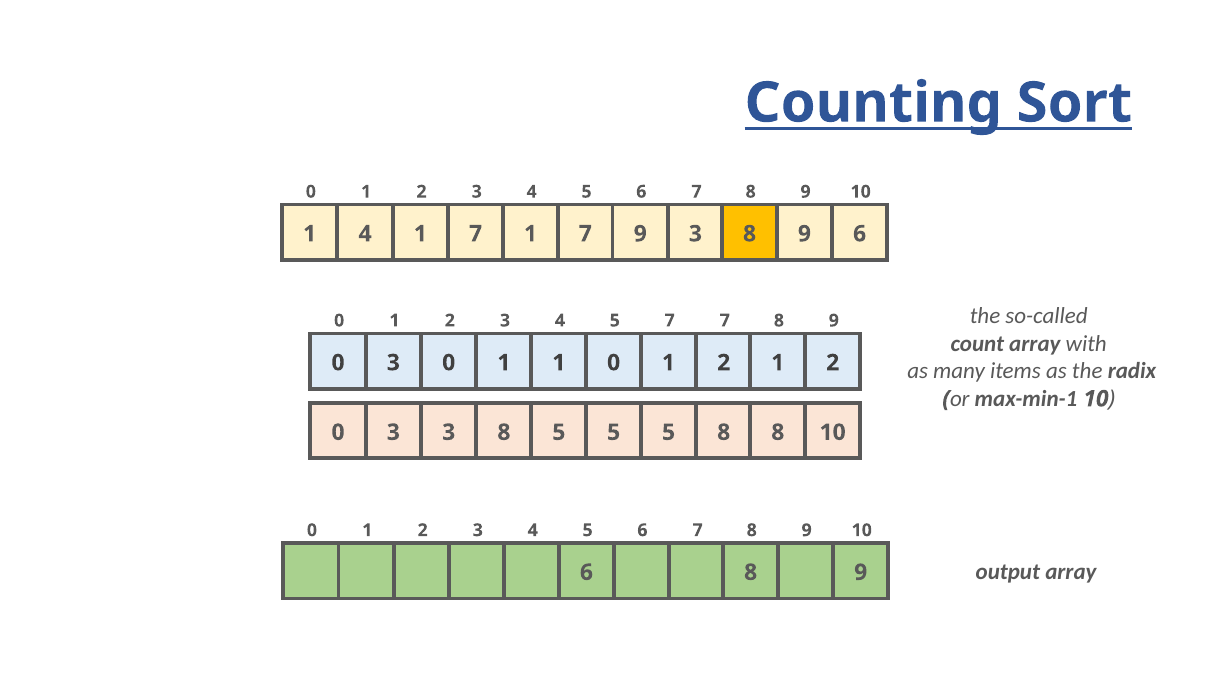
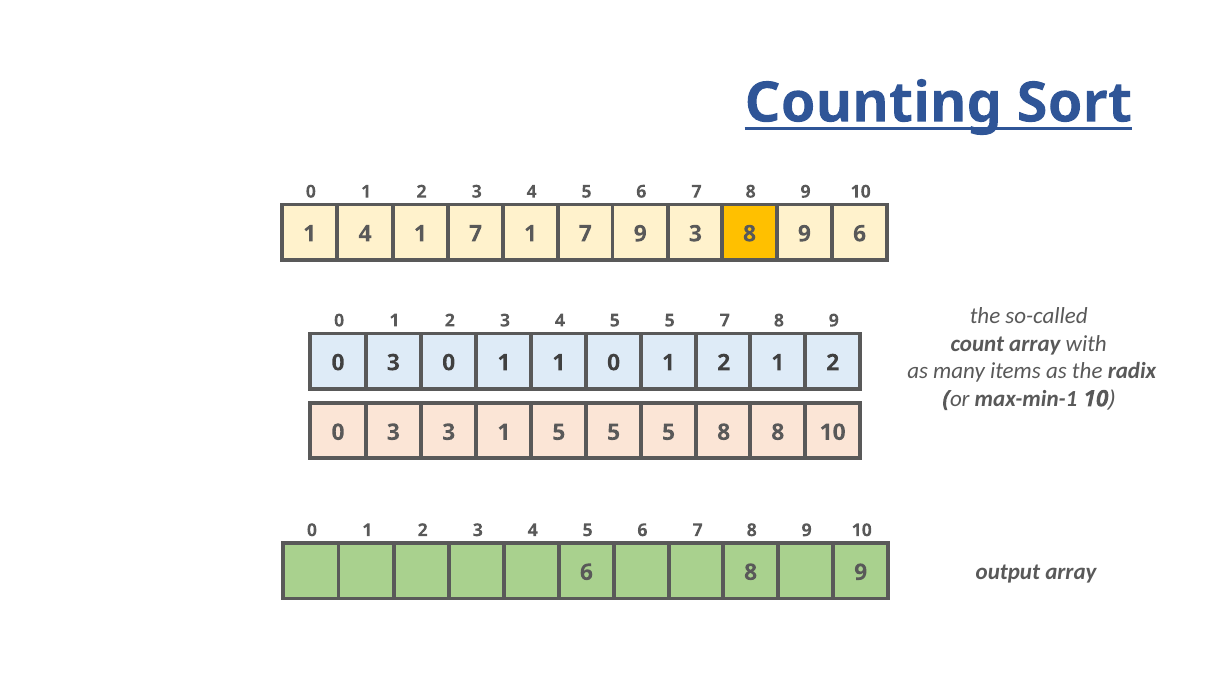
4 5 7: 7 -> 5 (670, 320)
3 3 8: 8 -> 1 (504, 432)
